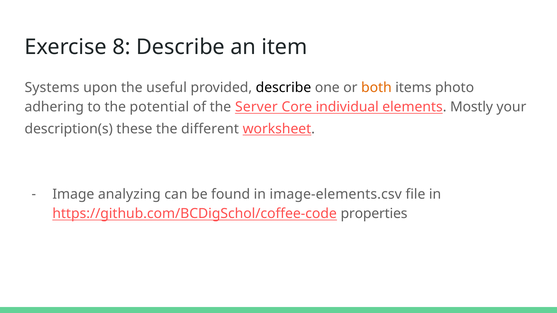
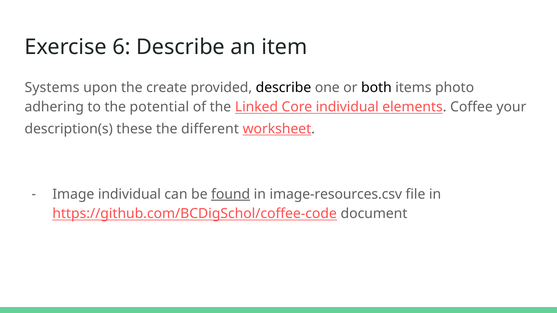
8: 8 -> 6 (121, 47)
useful: useful -> create (167, 88)
both colour: orange -> black (376, 88)
Server: Server -> Linked (256, 107)
Mostly: Mostly -> Coffee (471, 107)
Image analyzing: analyzing -> individual (129, 194)
found underline: none -> present (231, 194)
image-elements.csv: image-elements.csv -> image-resources.csv (336, 194)
properties: properties -> document (374, 214)
